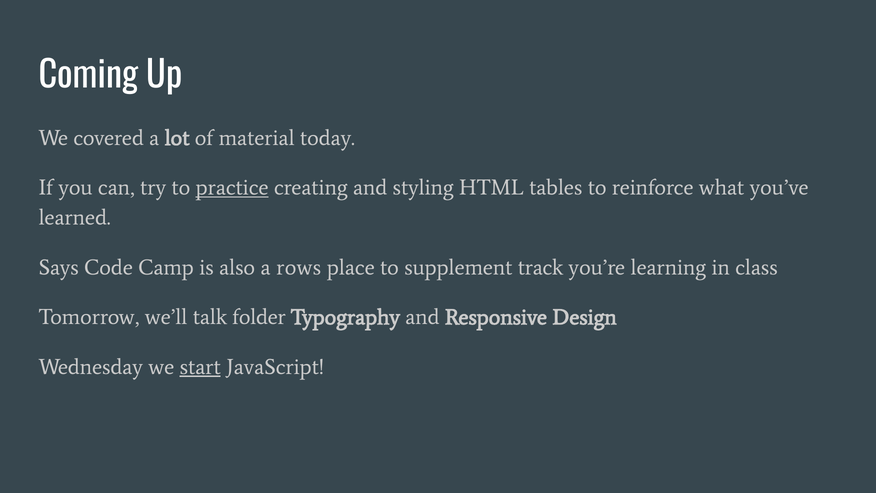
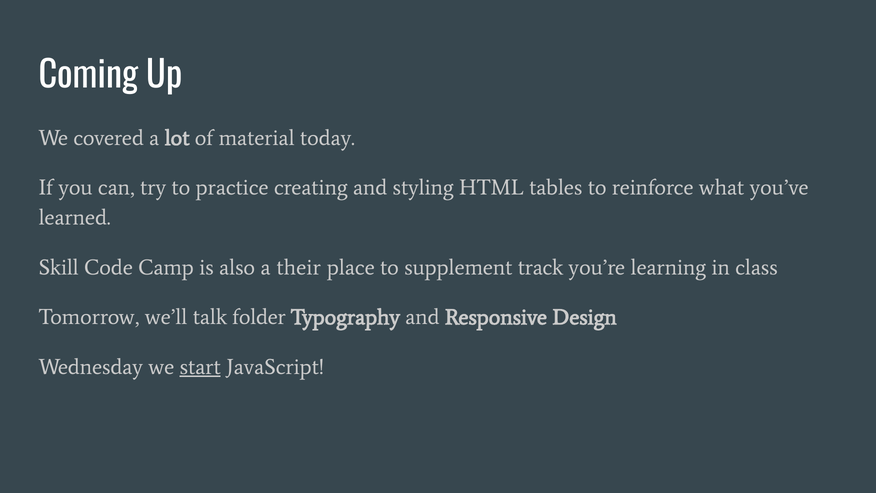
practice underline: present -> none (232, 187)
Says: Says -> Skill (59, 267)
rows: rows -> their (299, 267)
